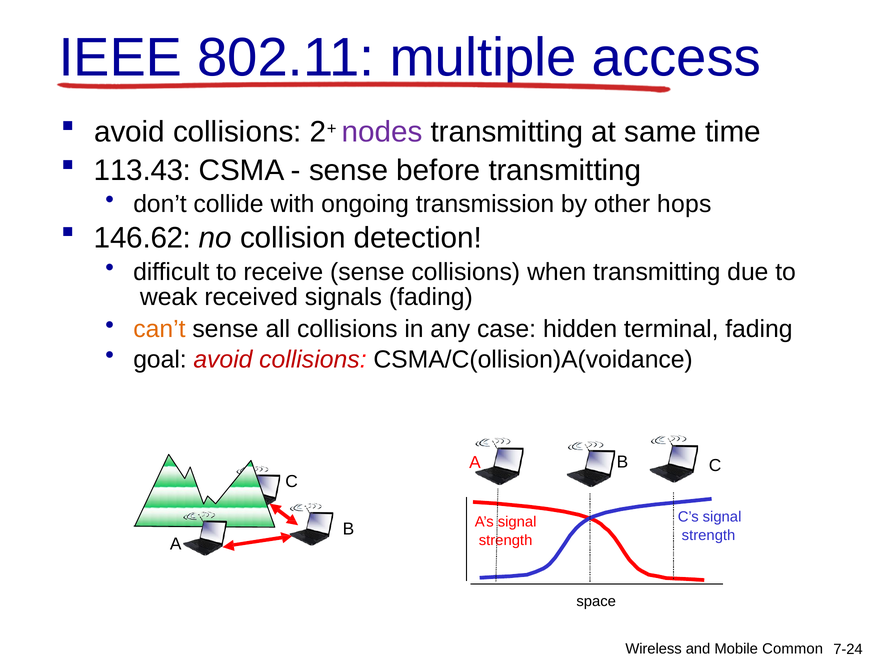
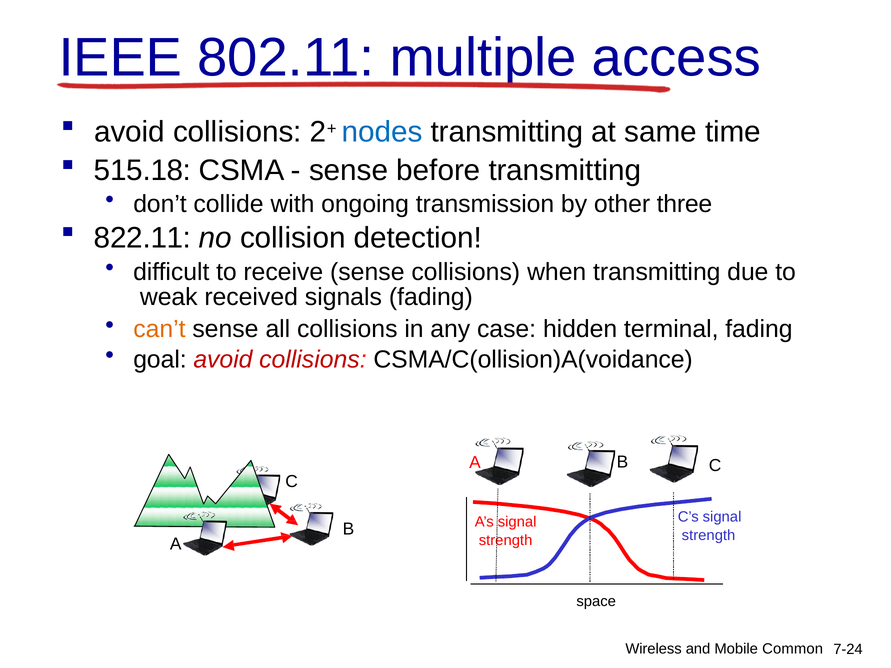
nodes colour: purple -> blue (382, 132)
113.43: 113.43 -> 515.18 (143, 171)
hops: hops -> three (684, 204)
146.62: 146.62 -> 822.11 (143, 238)
